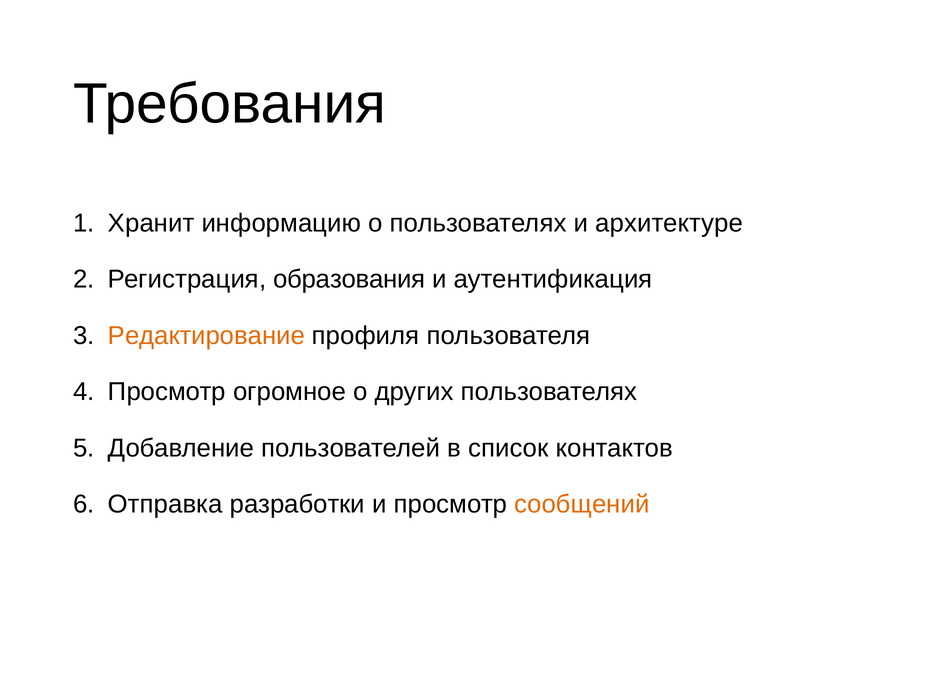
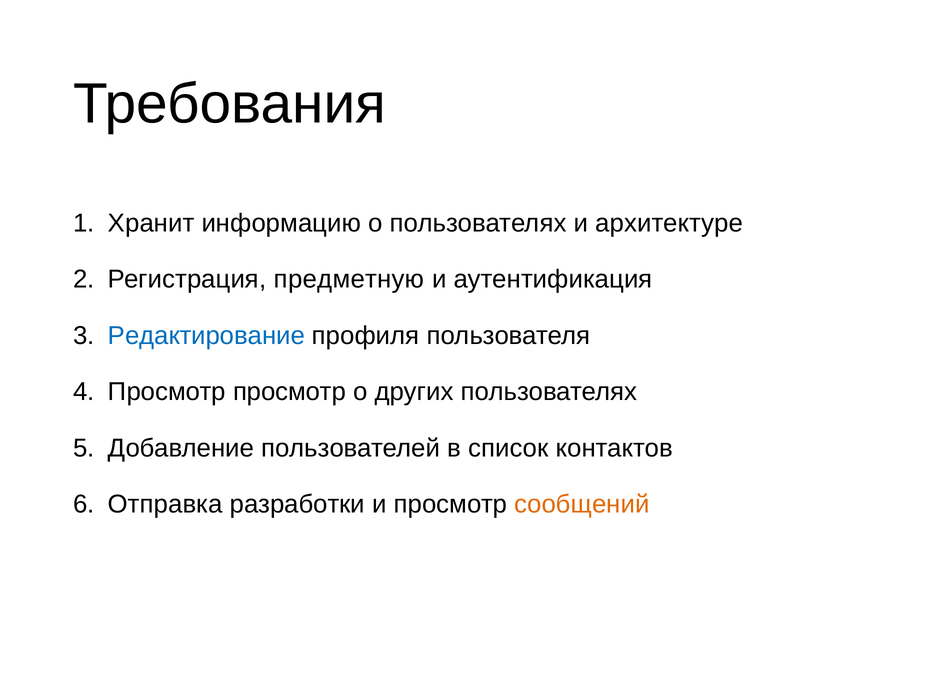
образования: образования -> предметную (349, 279)
Редактирование colour: orange -> blue (206, 335)
Просмотр огромное: огромное -> просмотр (290, 392)
